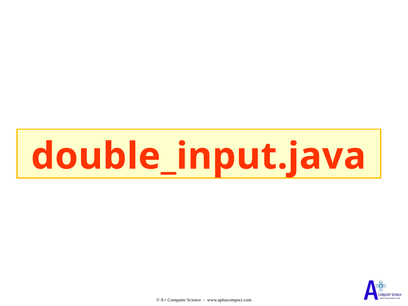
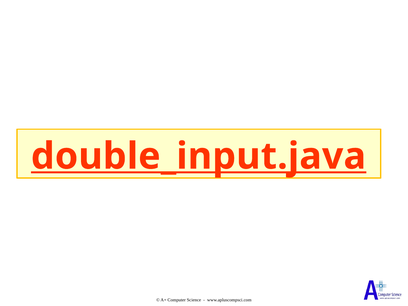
double_input.java underline: none -> present (198, 156)
